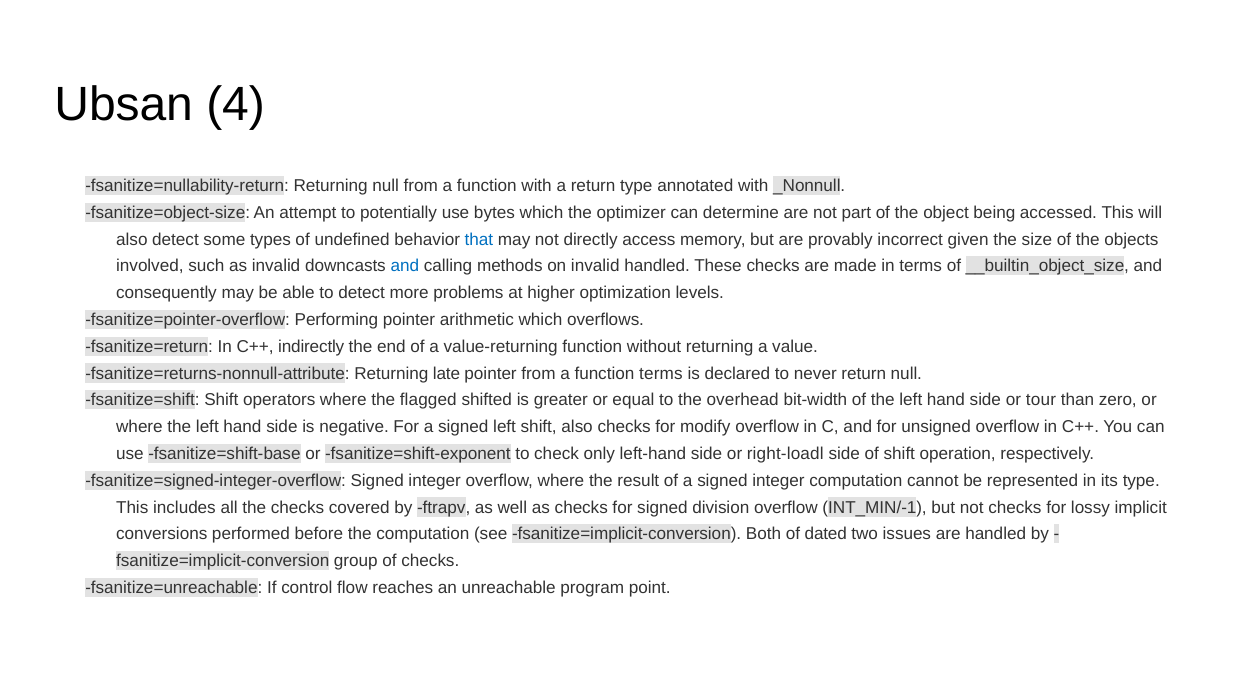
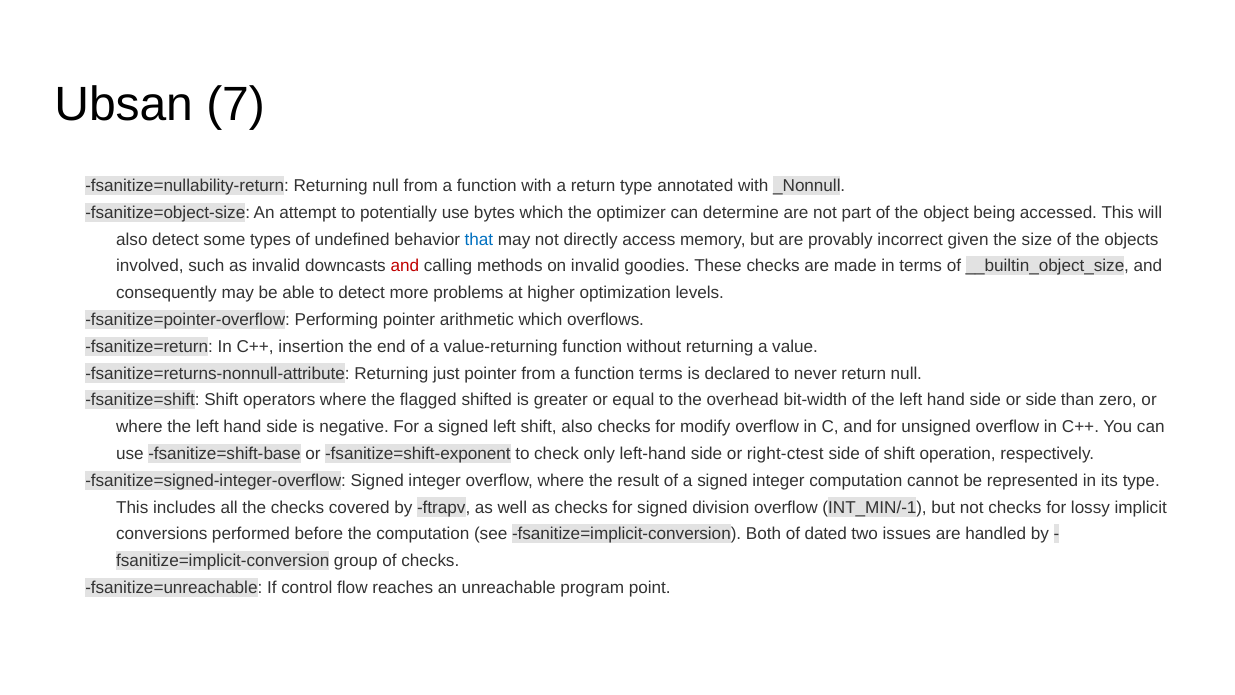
4: 4 -> 7 (236, 105)
and colour: blue -> red (405, 266)
invalid handled: handled -> goodies (657, 266)
indirectly: indirectly -> insertion (311, 346)
late: late -> just (446, 373)
or tour: tour -> side (1041, 400)
right-loadl: right-loadl -> right-ctest (785, 454)
